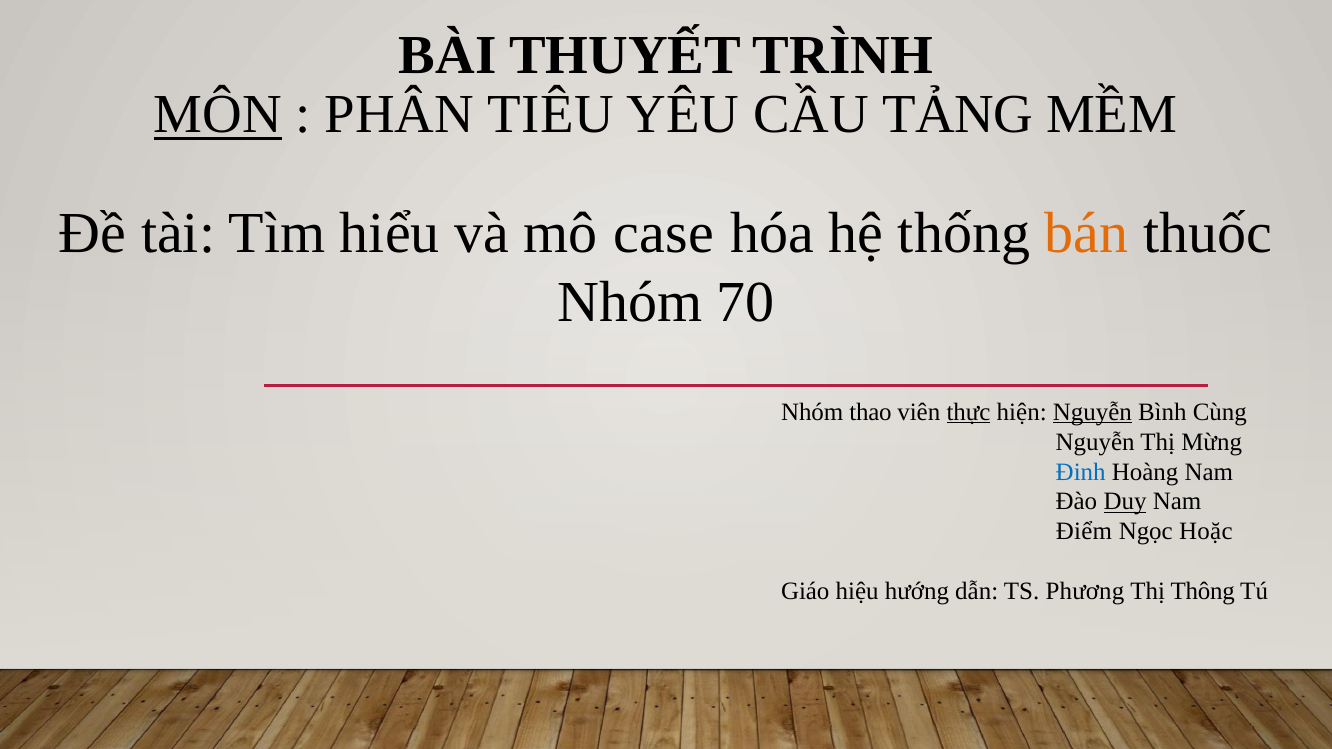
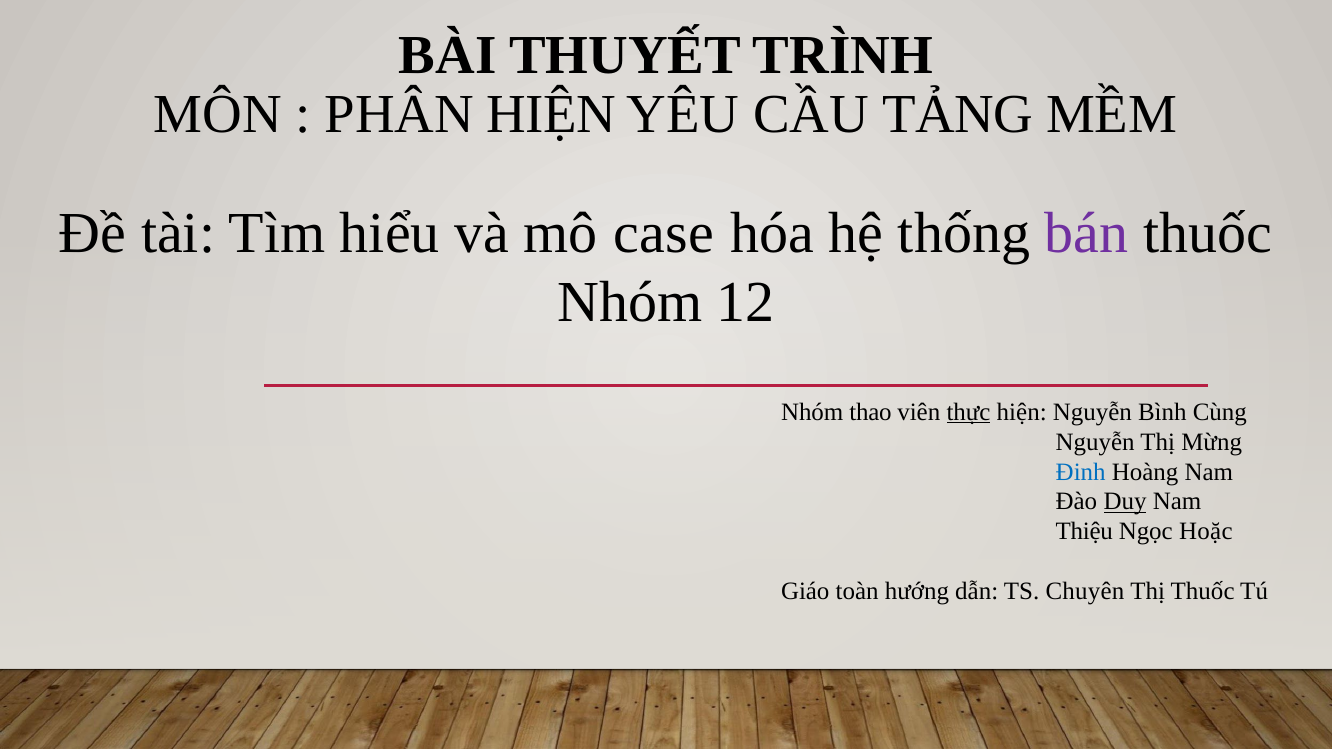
MÔN underline: present -> none (218, 115)
PHÂN TIÊU: TIÊU -> HIỆN (551, 115)
bán colour: orange -> purple (1087, 233)
70: 70 -> 12 (746, 303)
Nguyễn underline: present -> none (1092, 412)
Điểm: Điểm -> Thiệu (1084, 532)
hiệu: hiệu -> toàn (857, 592)
Phương: Phương -> Chuyên (1085, 592)
Thị Thông: Thông -> Thuốc (1203, 592)
